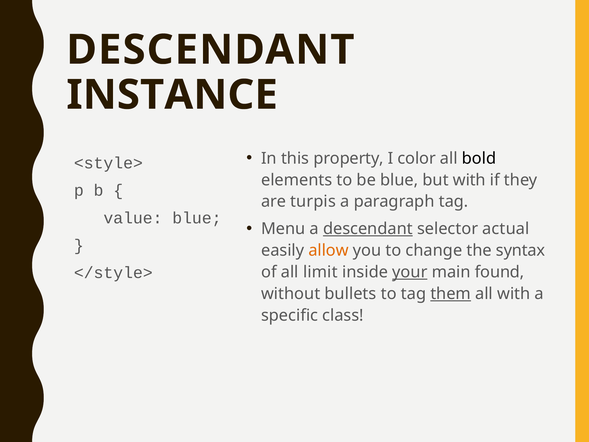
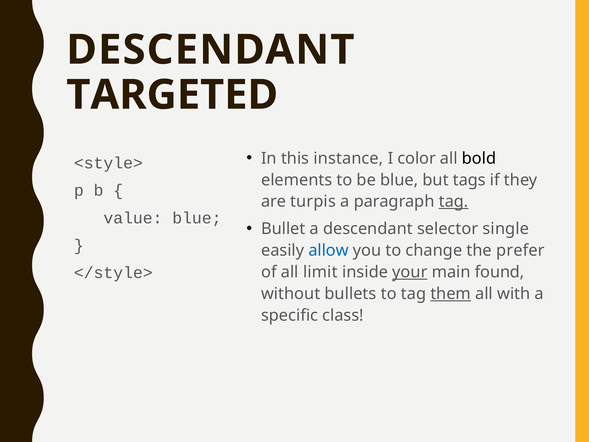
INSTANCE: INSTANCE -> TARGETED (172, 95)
property: property -> instance (348, 158)
but with: with -> tags (469, 180)
tag underline: none -> present (454, 201)
Menu: Menu -> Bullet (283, 229)
descendant underline: present -> none (368, 229)
actual: actual -> single (506, 229)
allow colour: orange -> blue (329, 250)
syntax: syntax -> prefer (520, 250)
